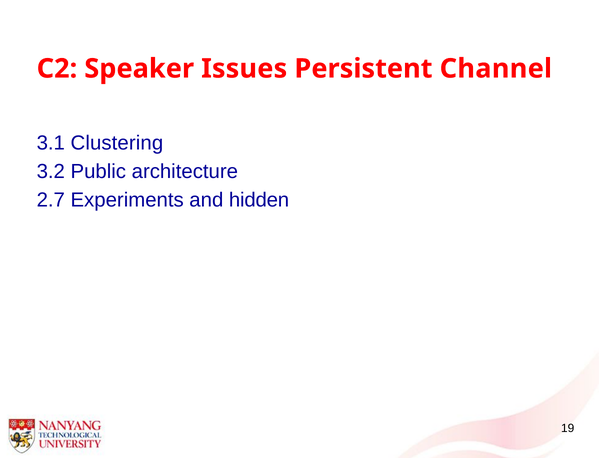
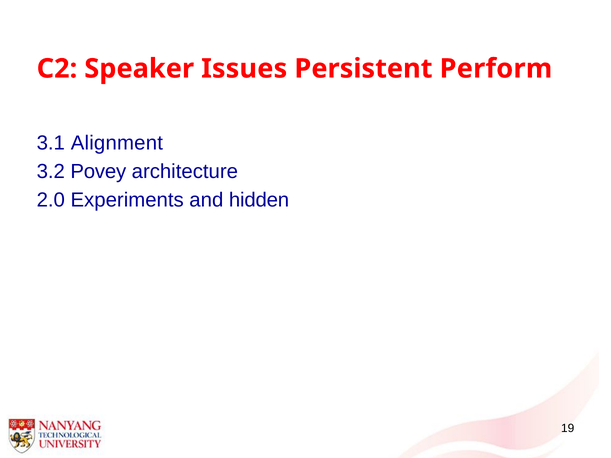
Channel: Channel -> Perform (496, 69)
Clustering: Clustering -> Alignment (117, 143)
Public: Public -> Povey (98, 172)
2.7: 2.7 -> 2.0 (51, 200)
